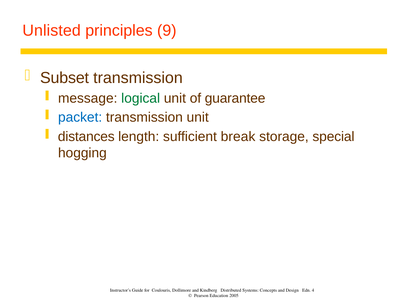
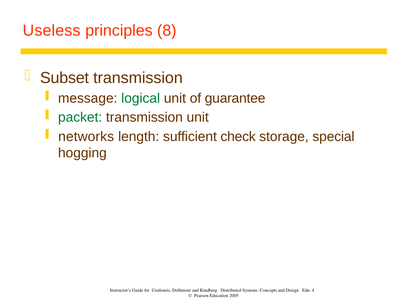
Unlisted: Unlisted -> Useless (52, 31)
9: 9 -> 8 (167, 31)
packet colour: blue -> green (80, 117)
distances: distances -> networks (86, 137)
break: break -> check (238, 137)
